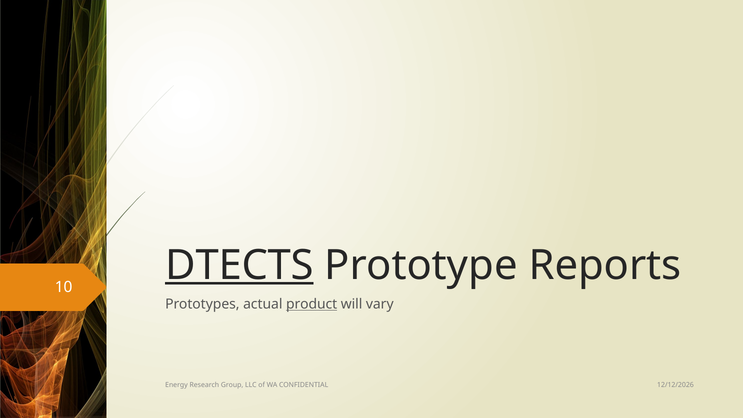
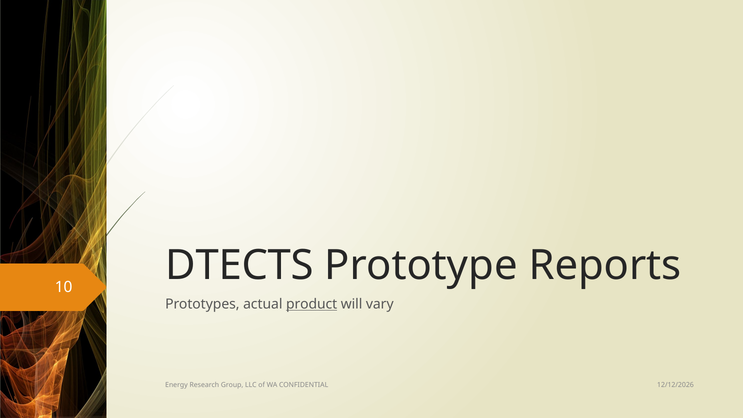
DTECTS underline: present -> none (239, 265)
